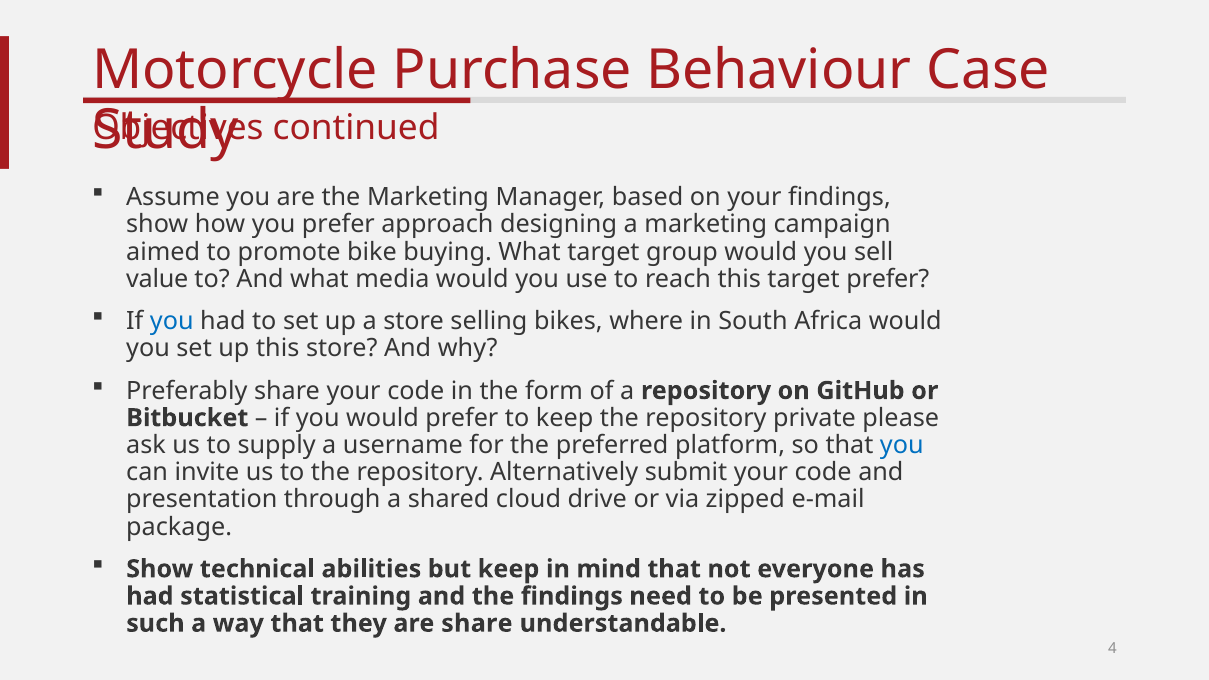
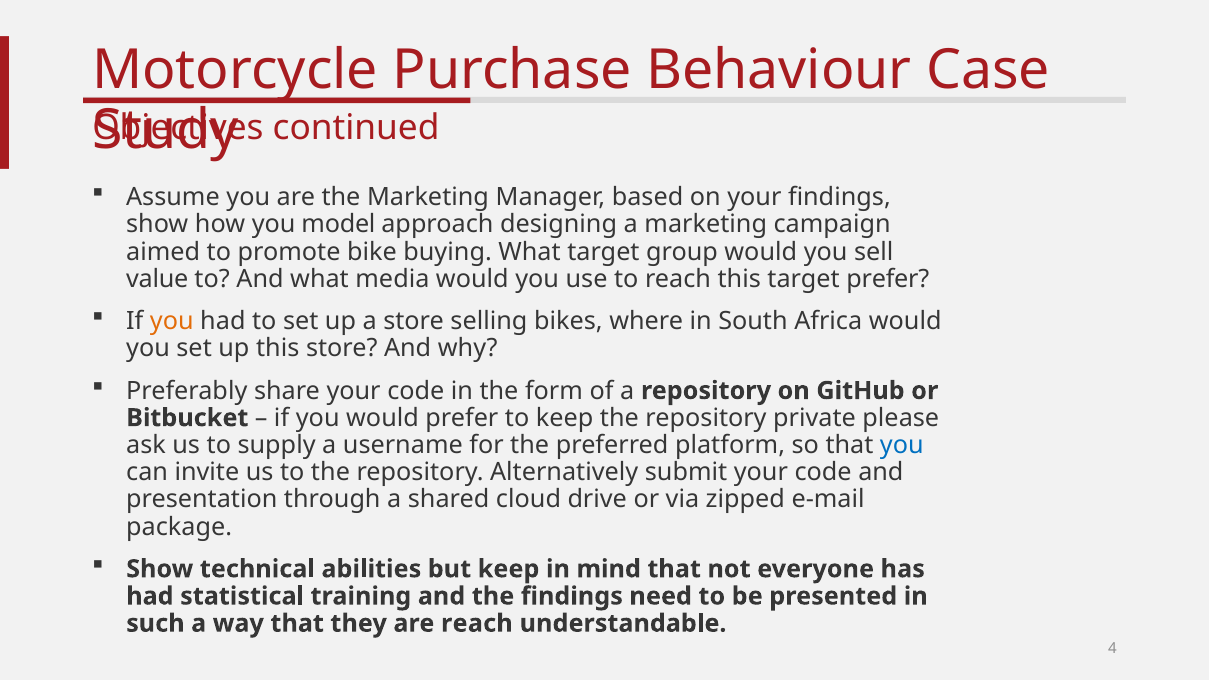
you prefer: prefer -> model (338, 225)
you colour: blue -> orange (172, 321)
are share: share -> reach (477, 623)
